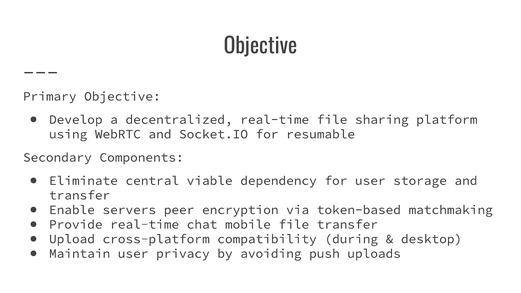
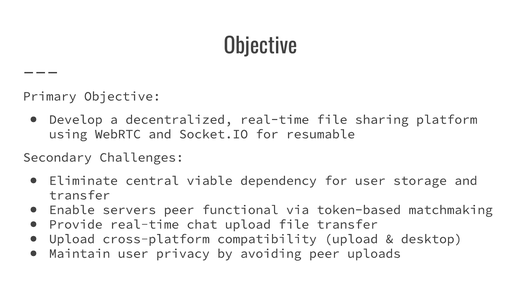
Components: Components -> Challenges (142, 157)
encryption: encryption -> functional (240, 210)
chat mobile: mobile -> upload (248, 224)
compatibility during: during -> upload (351, 239)
avoiding push: push -> peer (324, 254)
